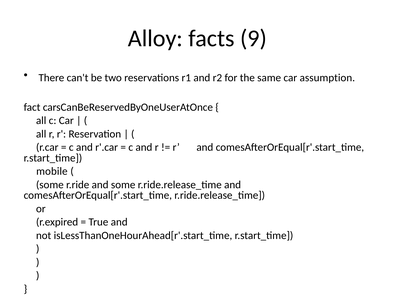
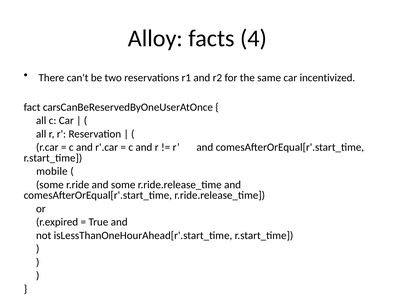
9: 9 -> 4 (253, 38)
assumption: assumption -> incentivized (327, 78)
